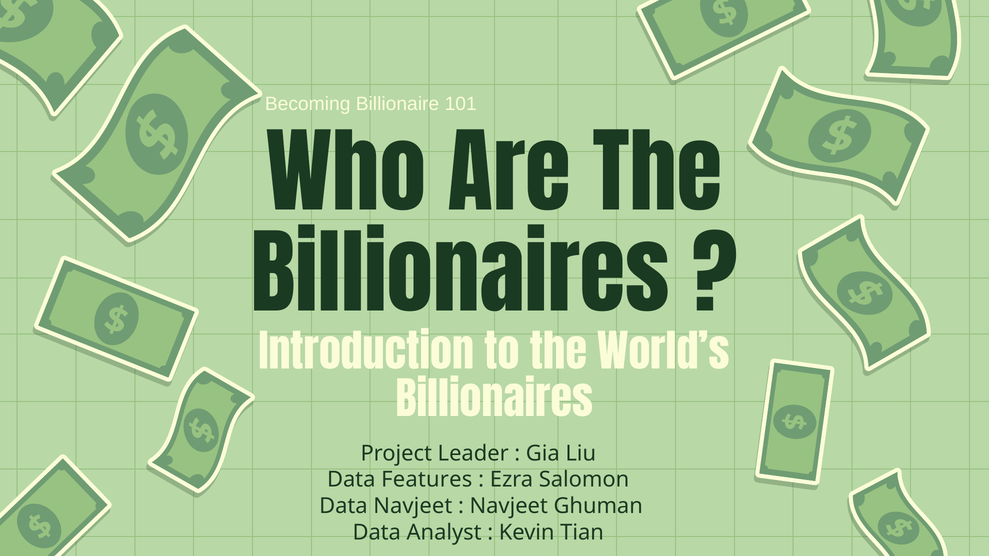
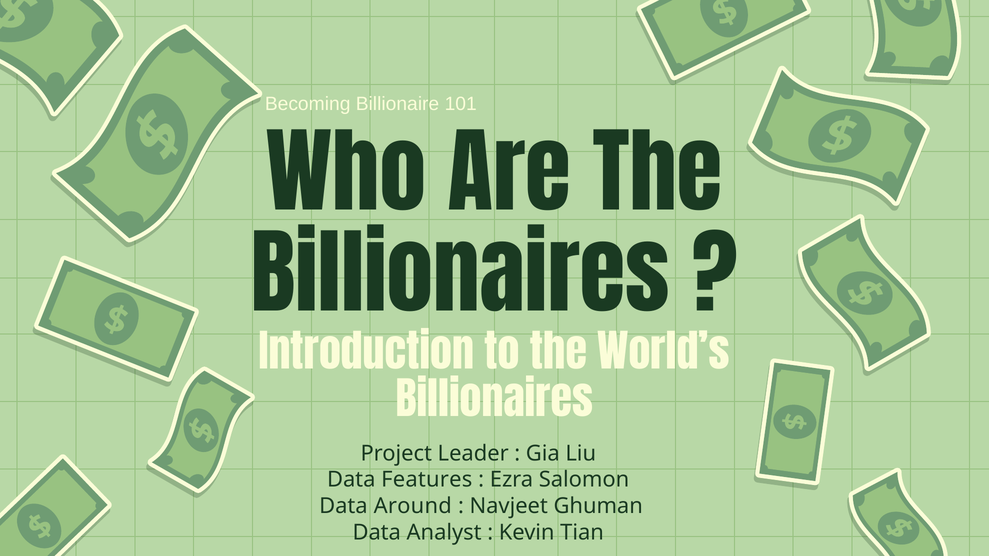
Data Navjeet: Navjeet -> Around (413, 506)
